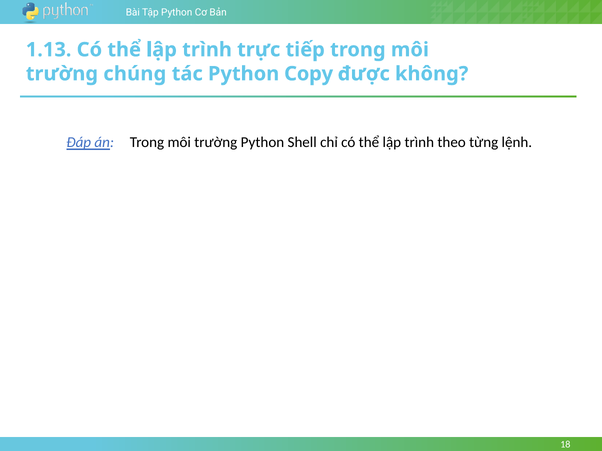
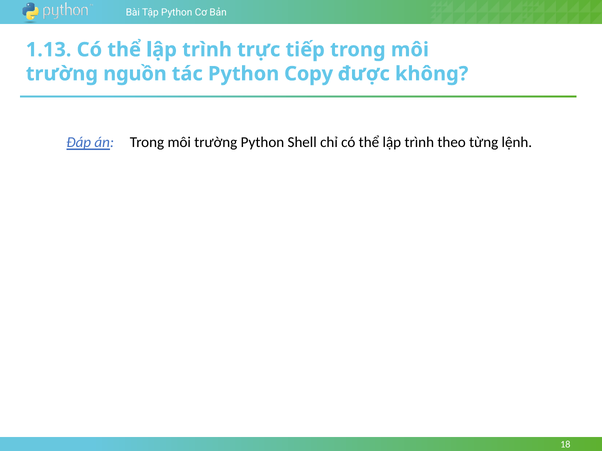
chúng: chúng -> nguồn (135, 74)
